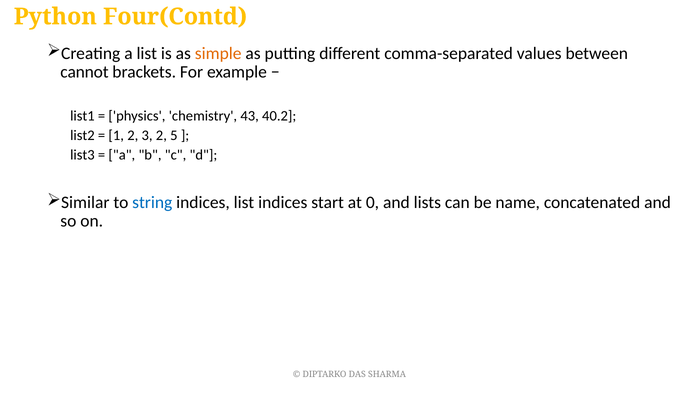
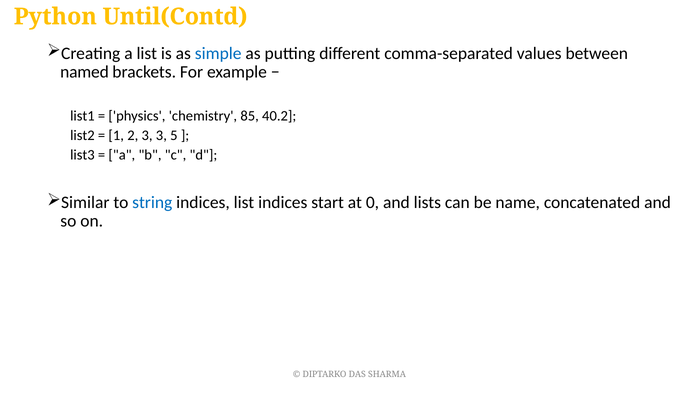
Four(Contd: Four(Contd -> Until(Contd (175, 17)
simple colour: orange -> blue (218, 53)
cannot: cannot -> named (84, 72)
43: 43 -> 85 (250, 116)
3 2: 2 -> 3 (161, 135)
